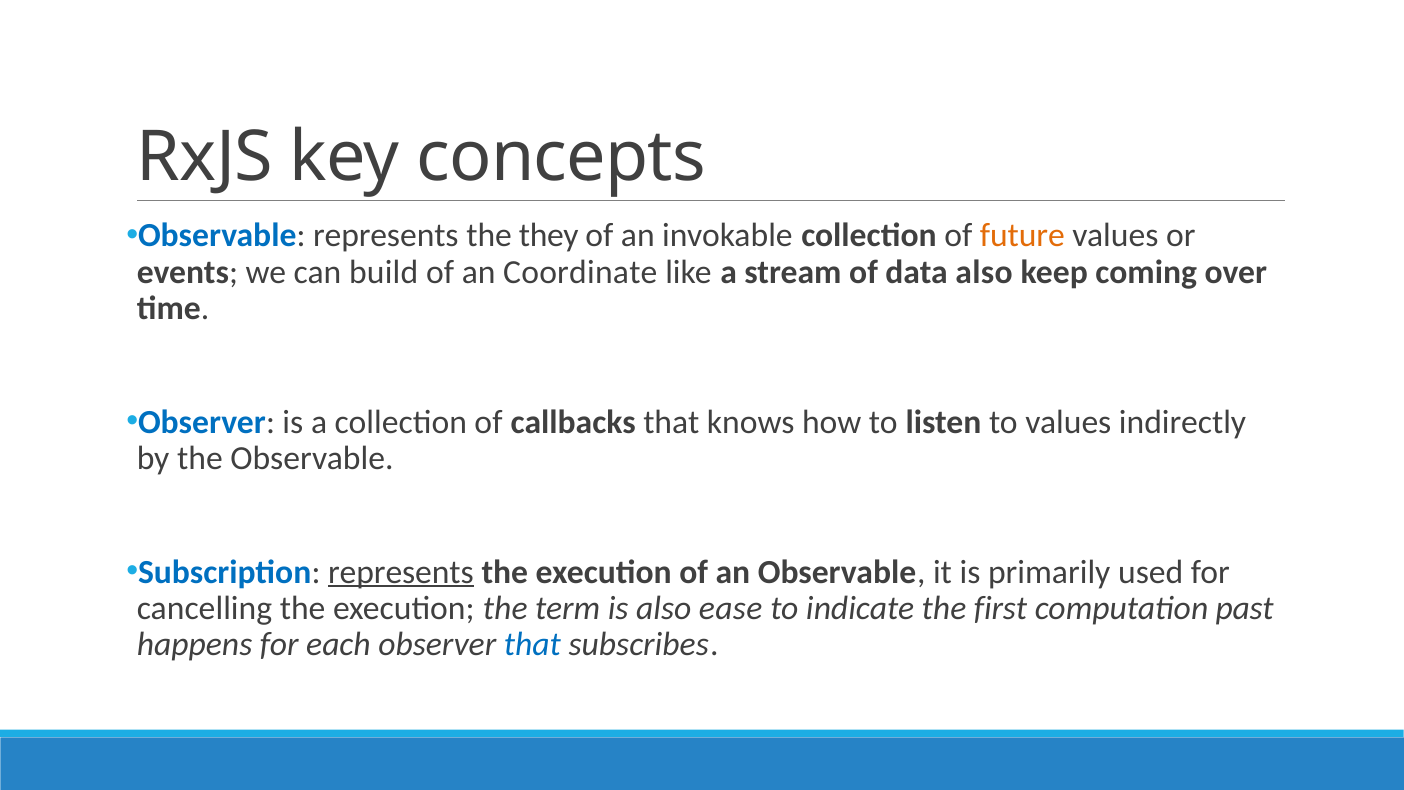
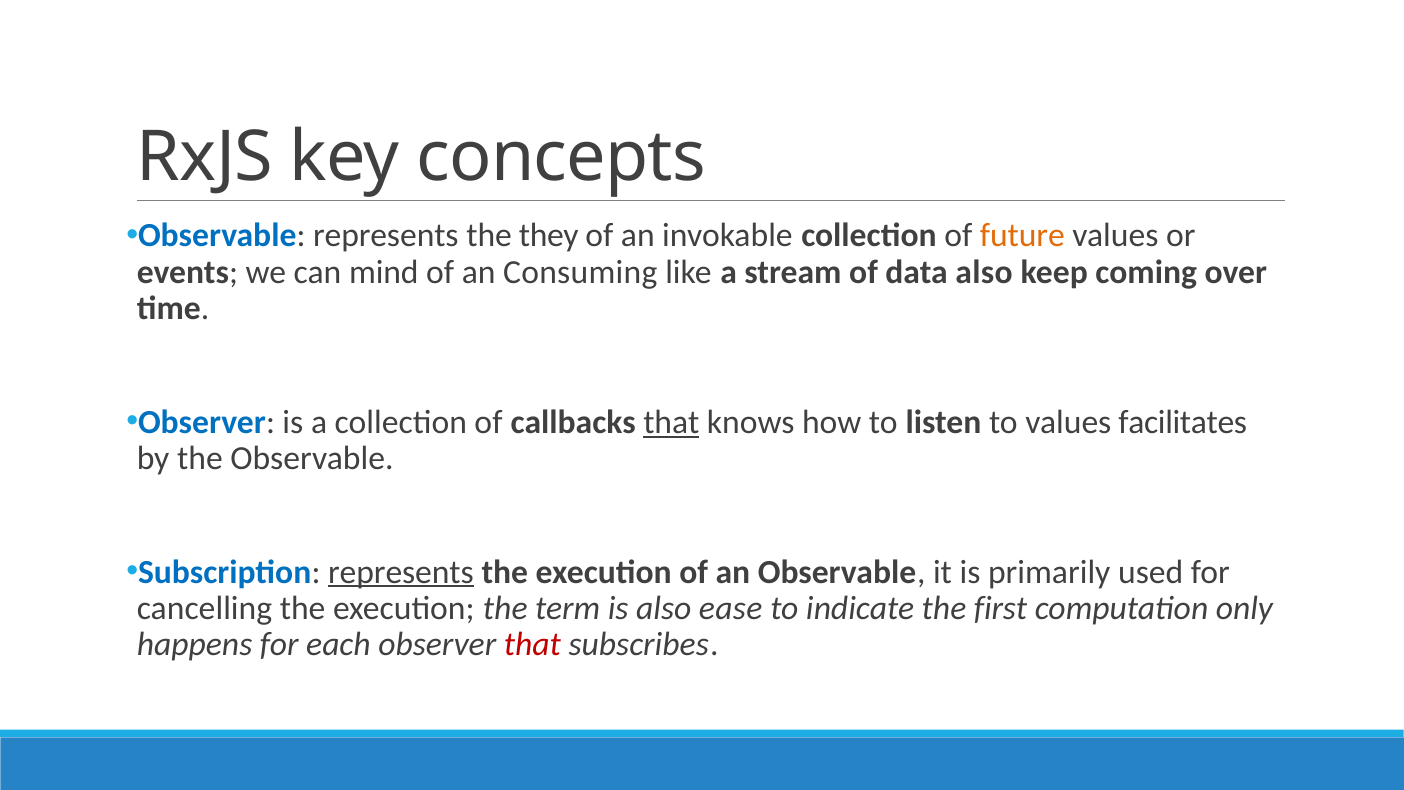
build: build -> mind (384, 272)
Coordinate: Coordinate -> Consuming (580, 272)
that underline: none -> present (671, 422)
indirectly: indirectly -> facilitates (1183, 422)
past: past -> only (1244, 608)
that colour: blue -> red (532, 644)
